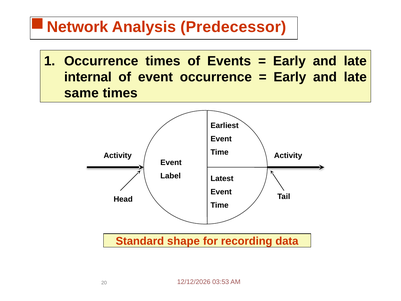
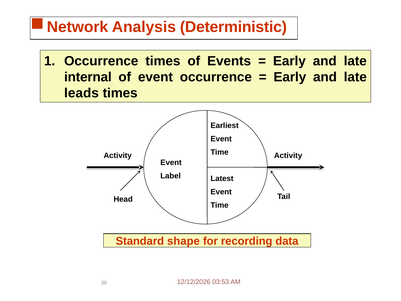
Predecessor: Predecessor -> Deterministic (233, 27)
same: same -> leads (81, 93)
